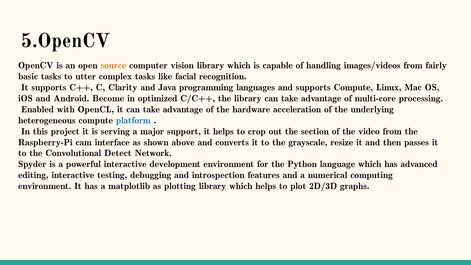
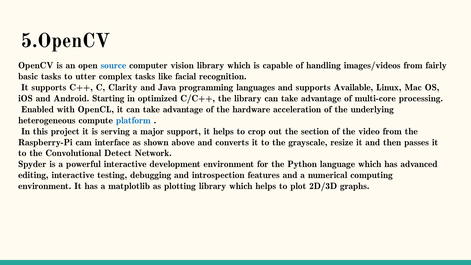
source colour: orange -> blue (113, 65)
supports Compute: Compute -> Available (353, 87)
Become: Become -> Starting (108, 98)
